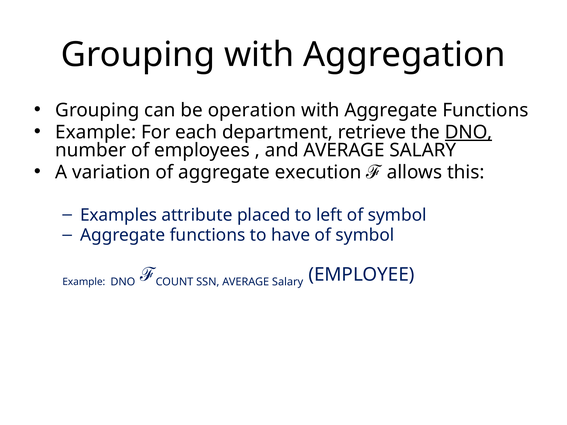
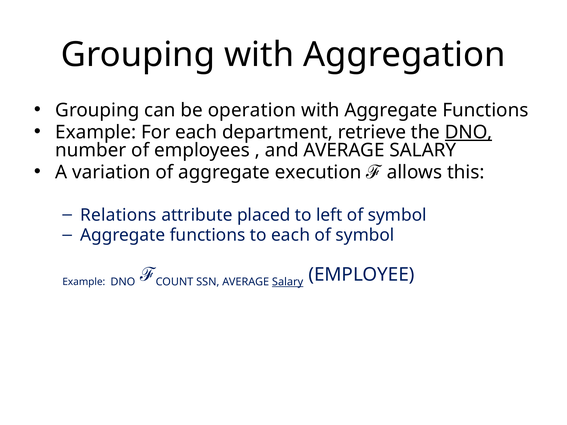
Examples: Examples -> Relations (118, 215)
to have: have -> each (291, 235)
Salary underline: none -> present (288, 282)
